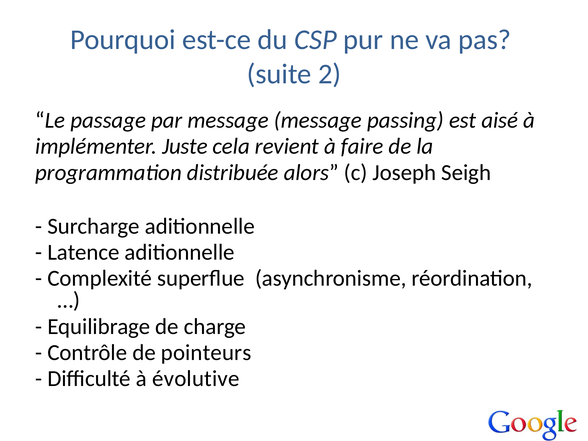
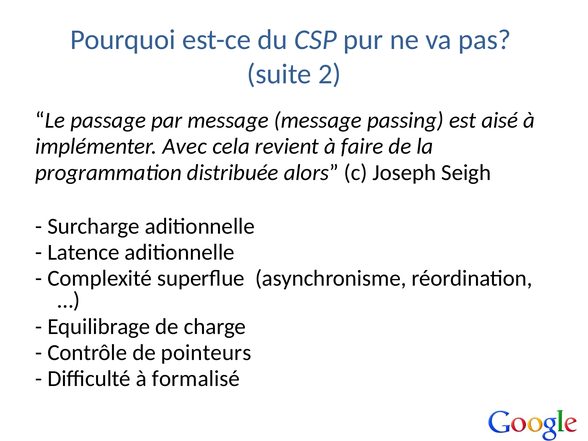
Juste: Juste -> Avec (185, 146)
évolutive: évolutive -> formalisé (196, 379)
